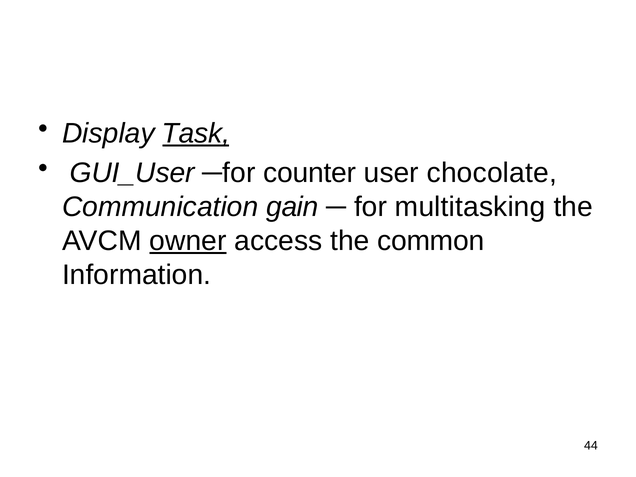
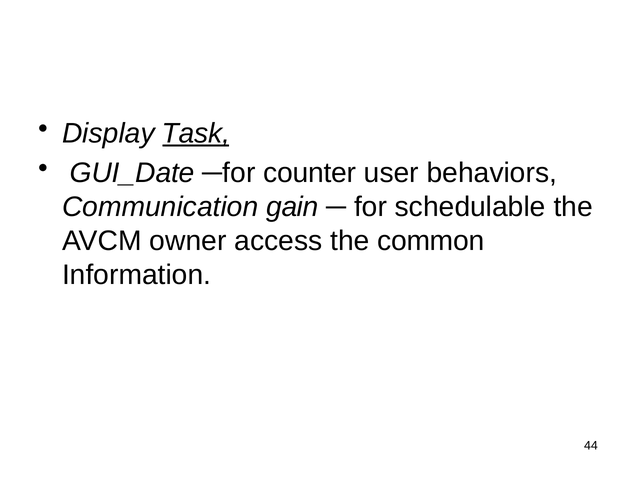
GUI_User: GUI_User -> GUI_Date (132, 173)
chocolate: chocolate -> behaviors (492, 173)
multitasking: multitasking -> schedulable (470, 207)
owner underline: present -> none (188, 241)
